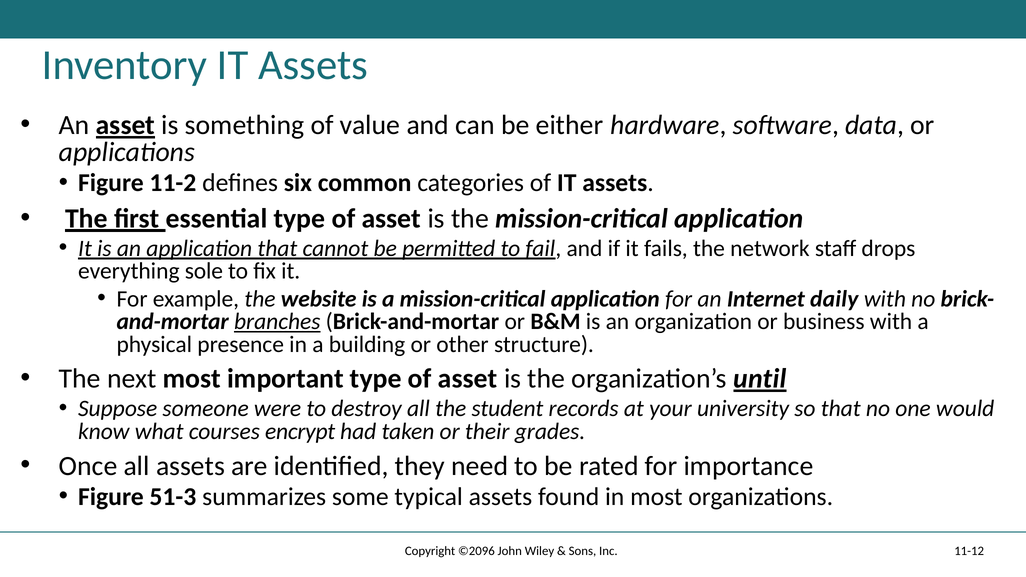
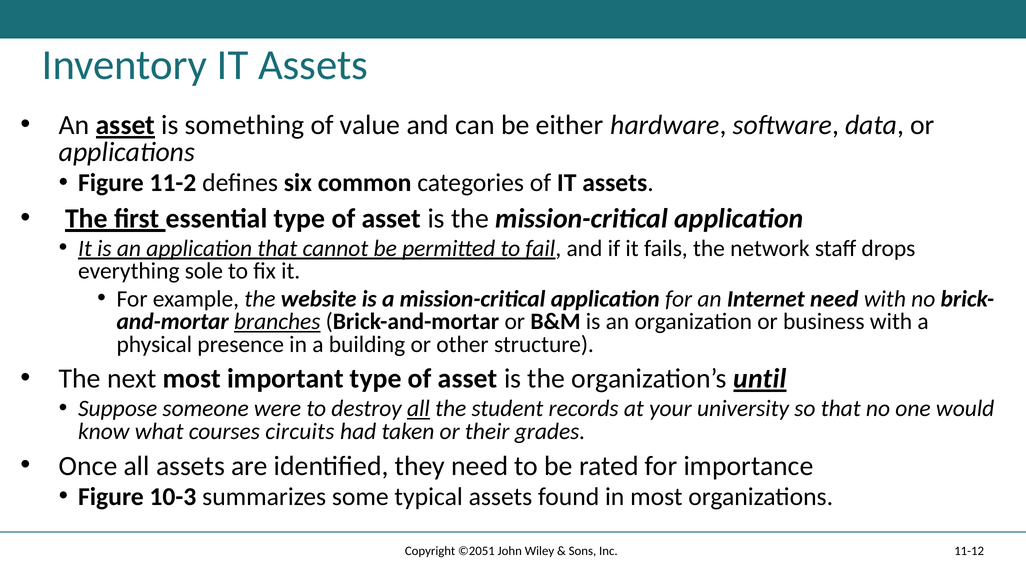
Internet daily: daily -> need (834, 299)
all underline: none -> present (418, 409)
encrypt: encrypt -> circuits (300, 432)
51-3: 51-3 -> 10-3 (173, 497)
©2096: ©2096 -> ©2051 (476, 551)
